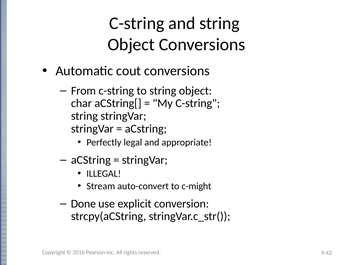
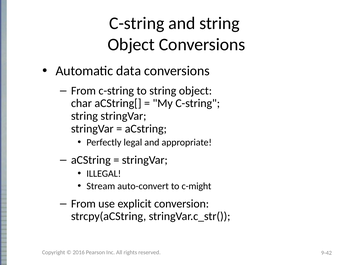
cout: cout -> data (129, 71)
Done: Done -> From (83, 203)
